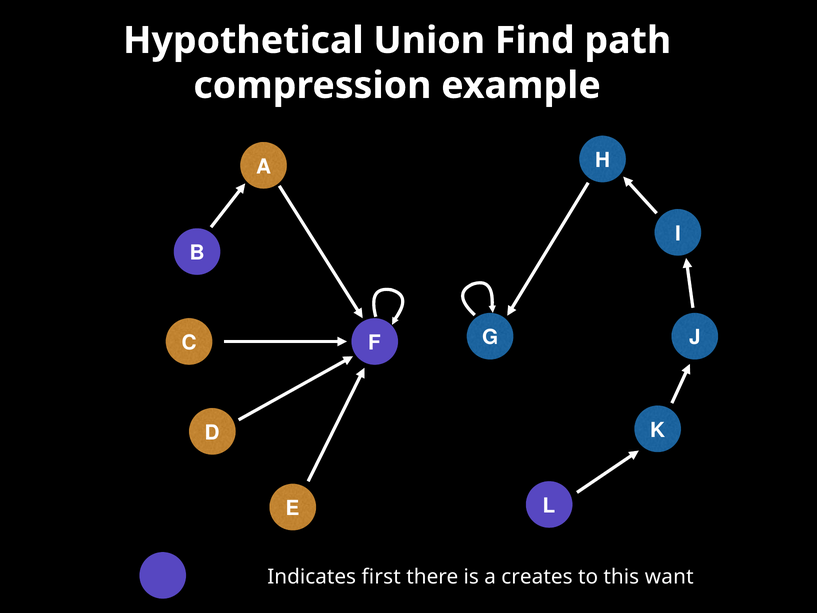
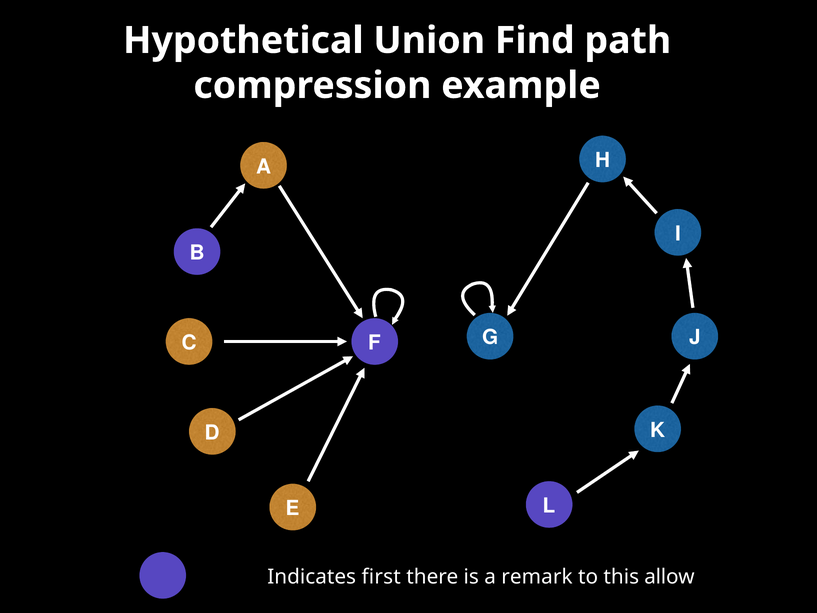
creates: creates -> remark (537, 577)
want: want -> allow (669, 577)
